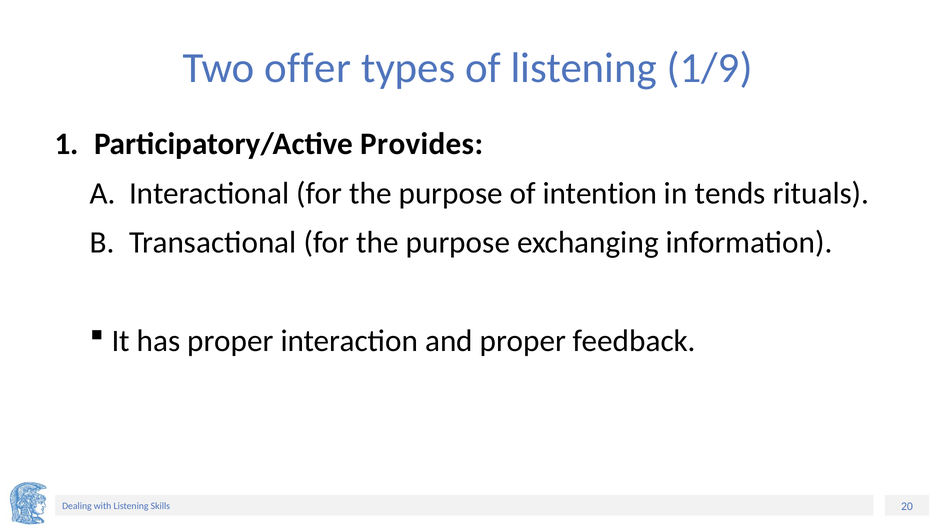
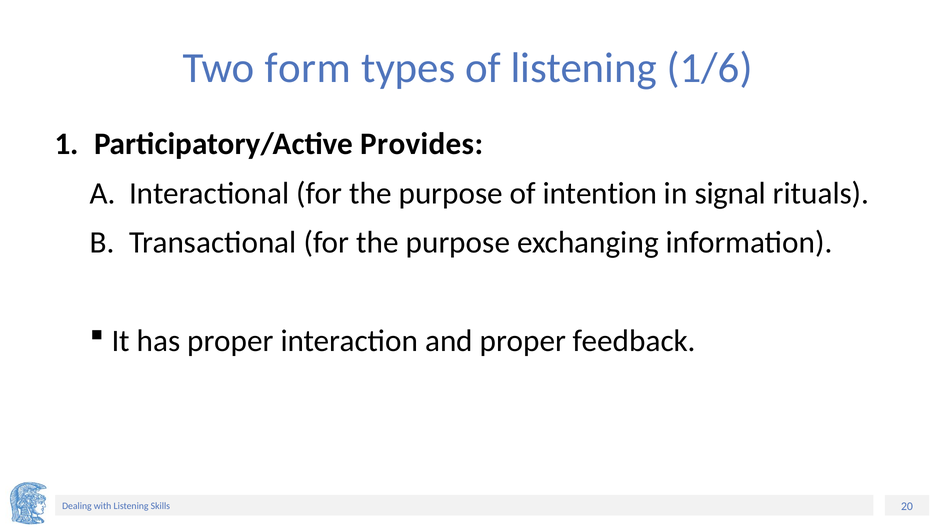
offer: offer -> form (308, 68)
1/9: 1/9 -> 1/6 (710, 68)
tends: tends -> signal (730, 193)
